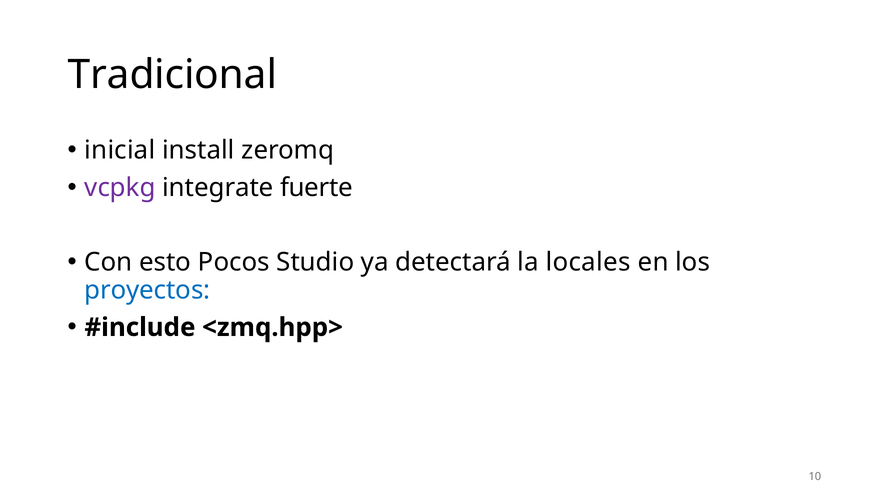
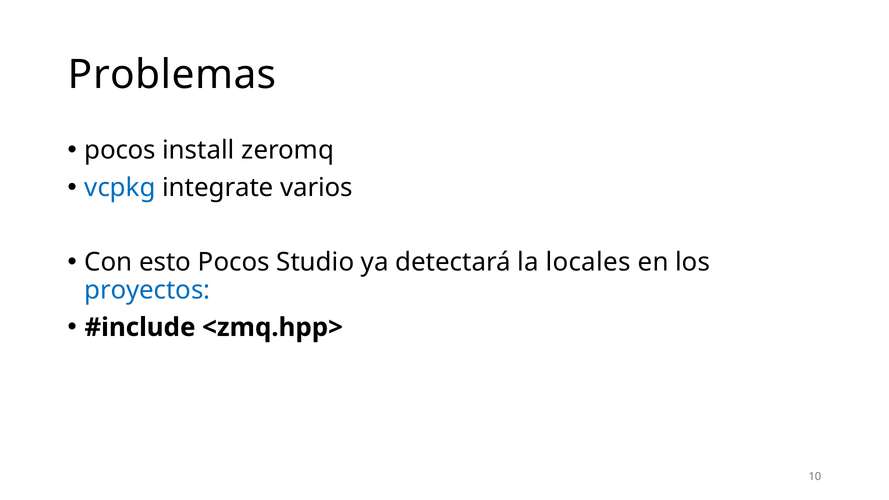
Tradicional: Tradicional -> Problemas (172, 75)
inicial: inicial -> pocos (120, 150)
vcpkg colour: purple -> blue (120, 188)
fuerte: fuerte -> varios (316, 188)
